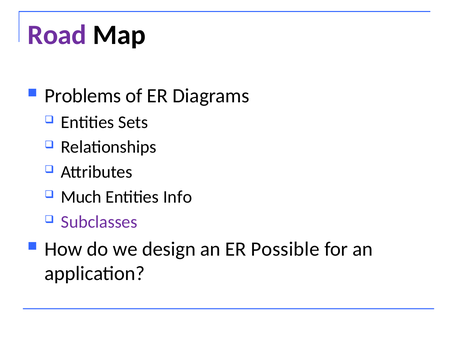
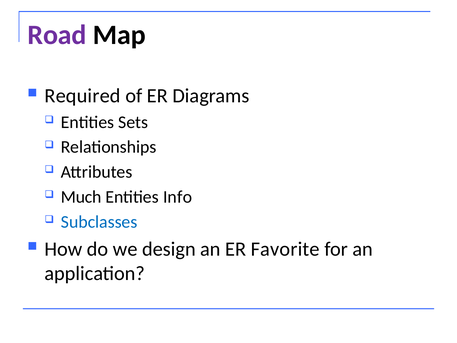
Problems: Problems -> Required (83, 96)
Subclasses colour: purple -> blue (99, 222)
Possible: Possible -> Favorite (285, 249)
